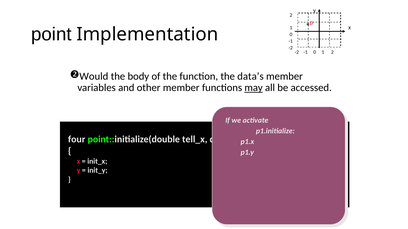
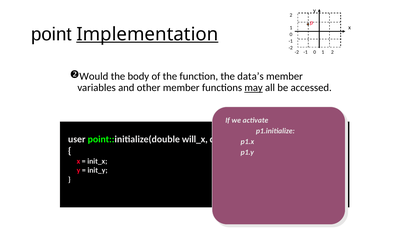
Implementation underline: none -> present (147, 34)
four: four -> user (77, 140)
tell_x: tell_x -> will_x (195, 140)
